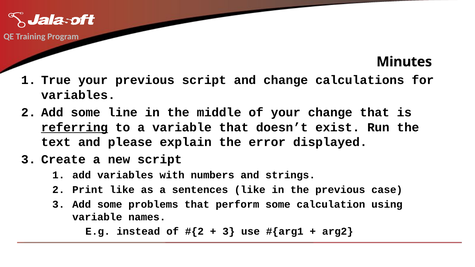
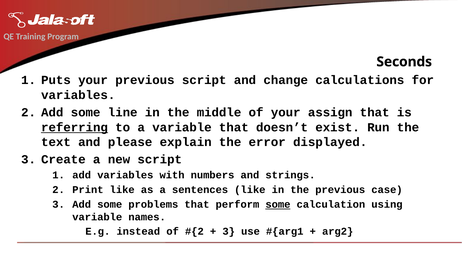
Minutes: Minutes -> Seconds (404, 62)
True: True -> Puts (56, 80)
your change: change -> assign (330, 113)
some underline: none -> present (278, 205)
